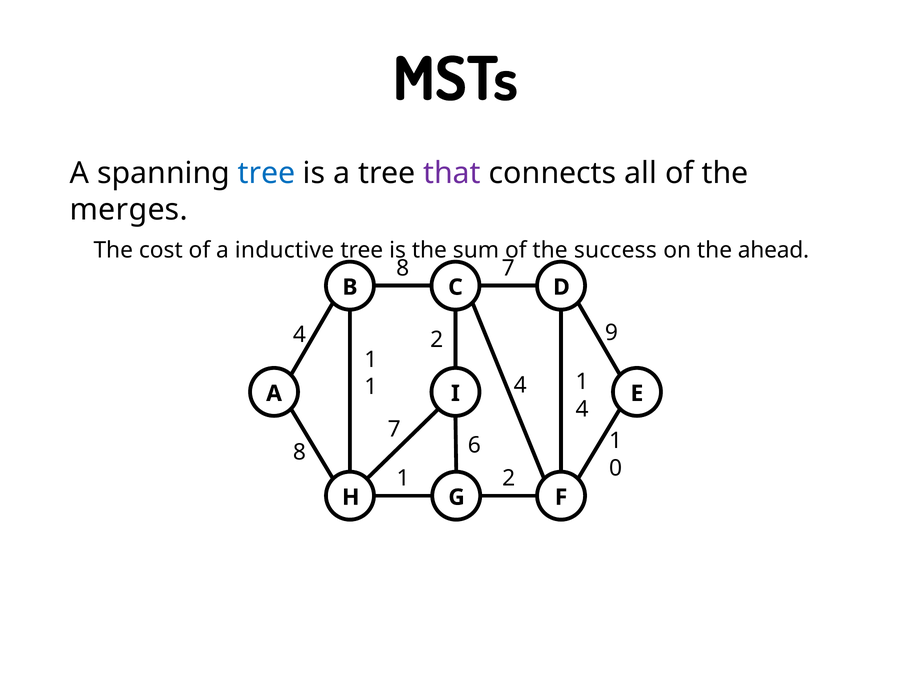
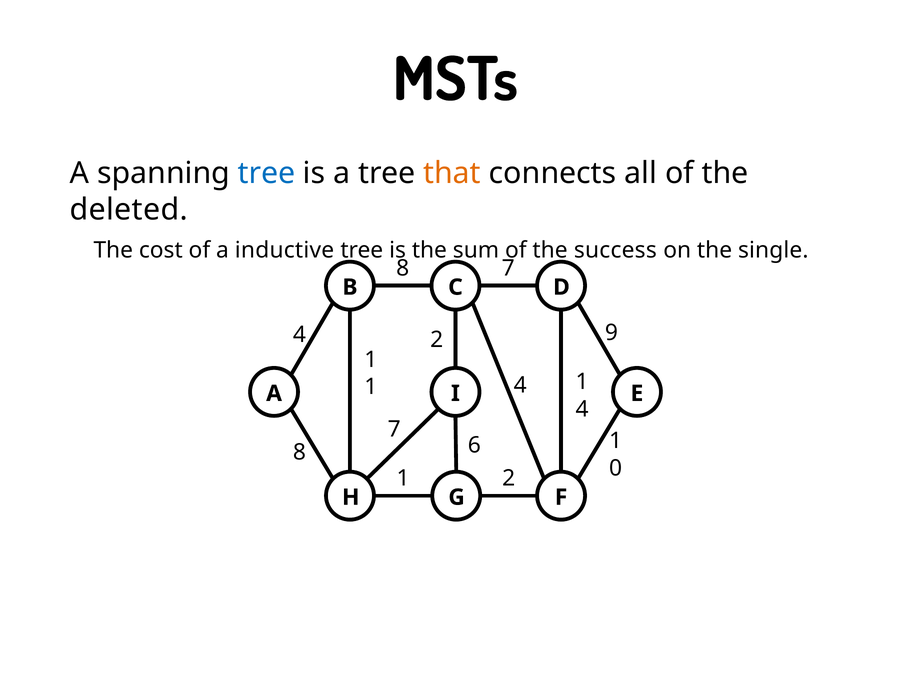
that colour: purple -> orange (452, 173)
merges: merges -> deleted (129, 210)
ahead: ahead -> single (773, 250)
